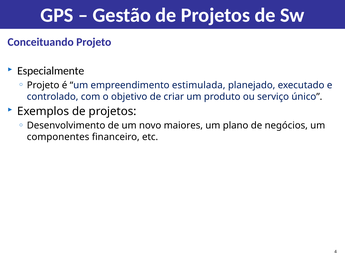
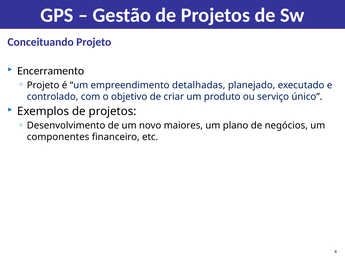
Especialmente: Especialmente -> Encerramento (51, 71)
estimulada: estimulada -> detalhadas (199, 85)
